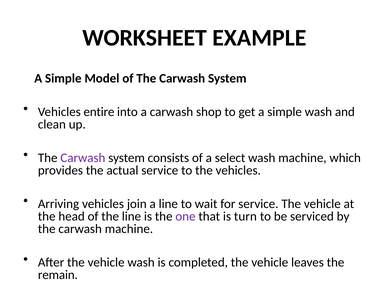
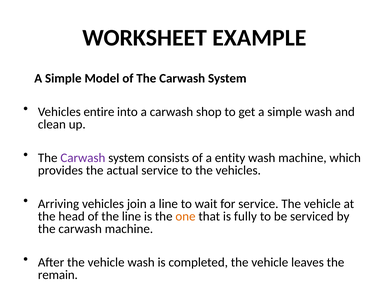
select: select -> entity (230, 158)
one colour: purple -> orange (185, 216)
turn: turn -> fully (245, 216)
